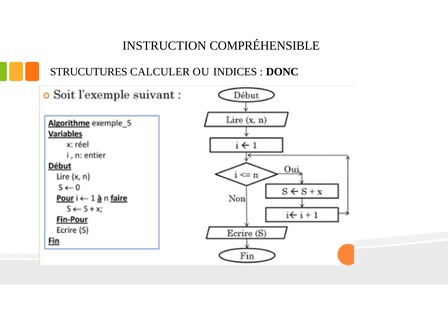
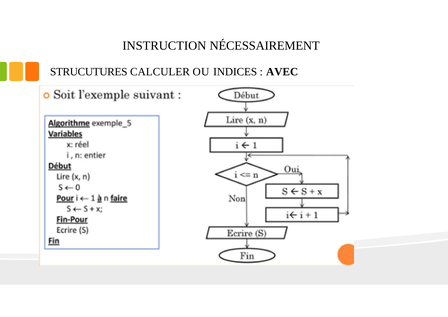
COMPRÉHENSIBLE: COMPRÉHENSIBLE -> NÉCESSAIREMENT (265, 46)
DONC: DONC -> AVEC (282, 72)
